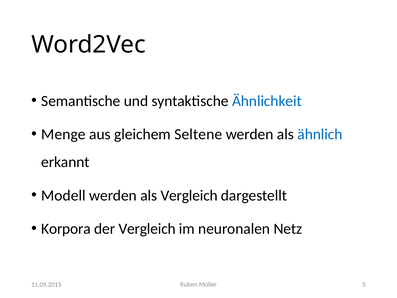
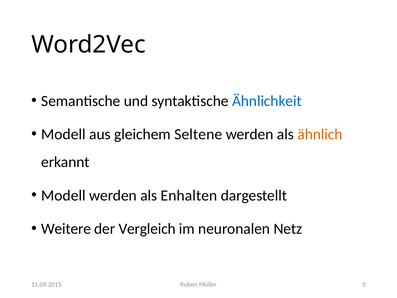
Menge: Menge -> Modell (63, 134)
ähnlich colour: blue -> orange (320, 134)
als Vergleich: Vergleich -> Enhalten (189, 195)
Korpora: Korpora -> Weitere (66, 229)
